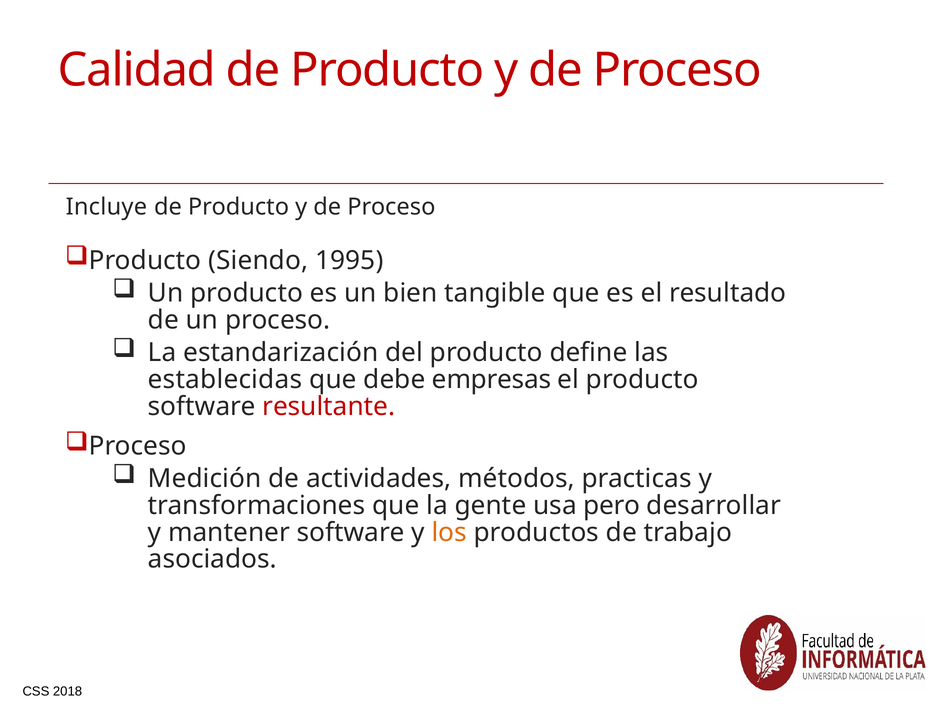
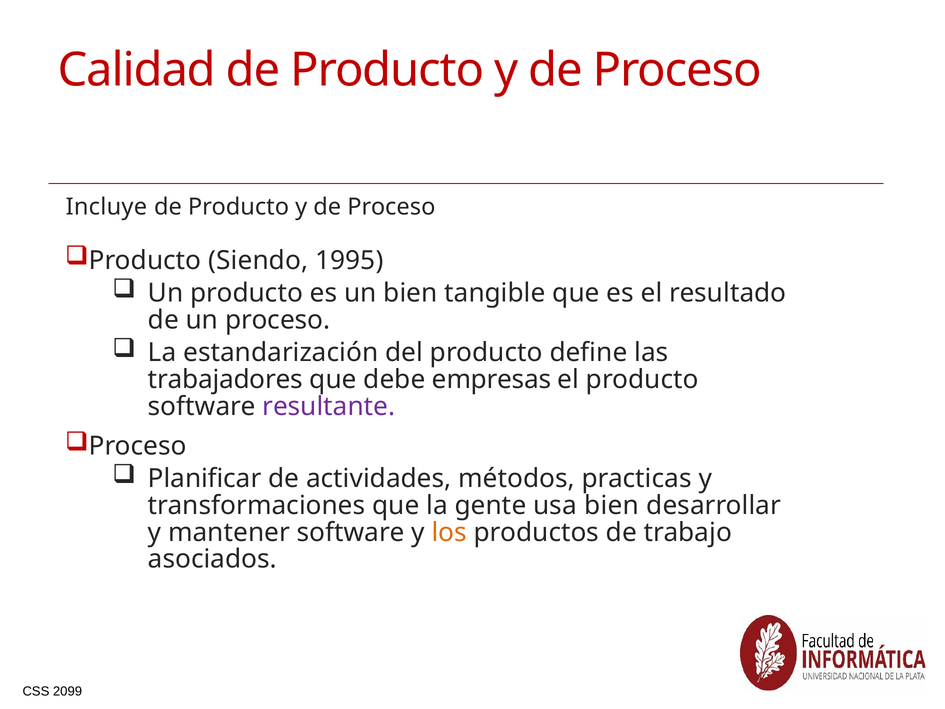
establecidas: establecidas -> trabajadores (225, 379)
resultante colour: red -> purple (329, 406)
Medición: Medición -> Planificar (205, 479)
usa pero: pero -> bien (611, 505)
2018: 2018 -> 2099 (68, 691)
